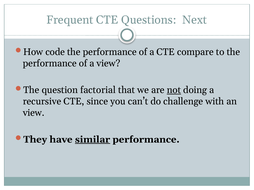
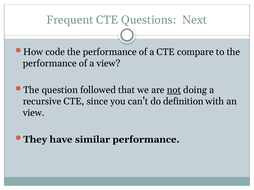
factorial: factorial -> followed (98, 90)
challenge: challenge -> definition (183, 102)
similar underline: present -> none (93, 140)
